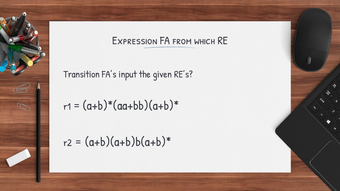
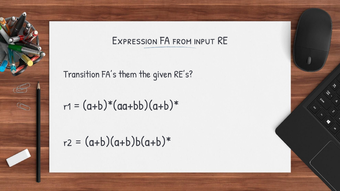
which: which -> input (205, 41)
input: input -> them (128, 75)
